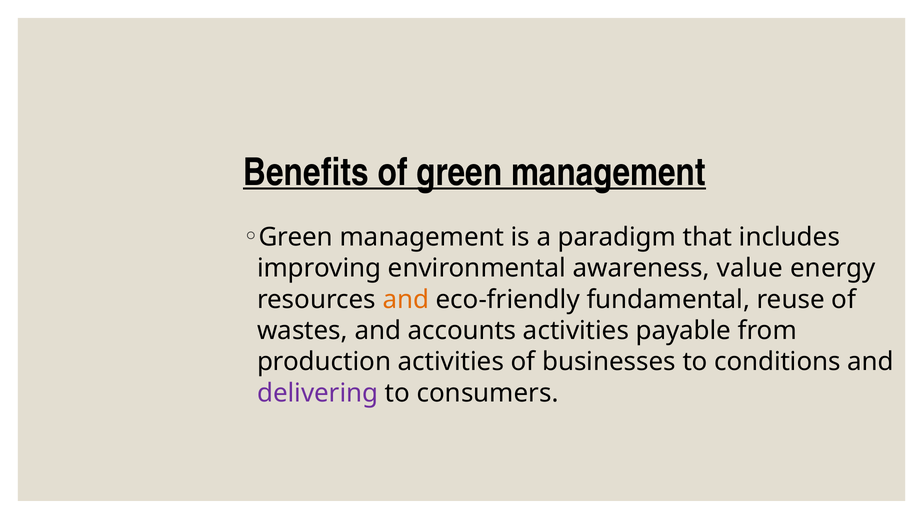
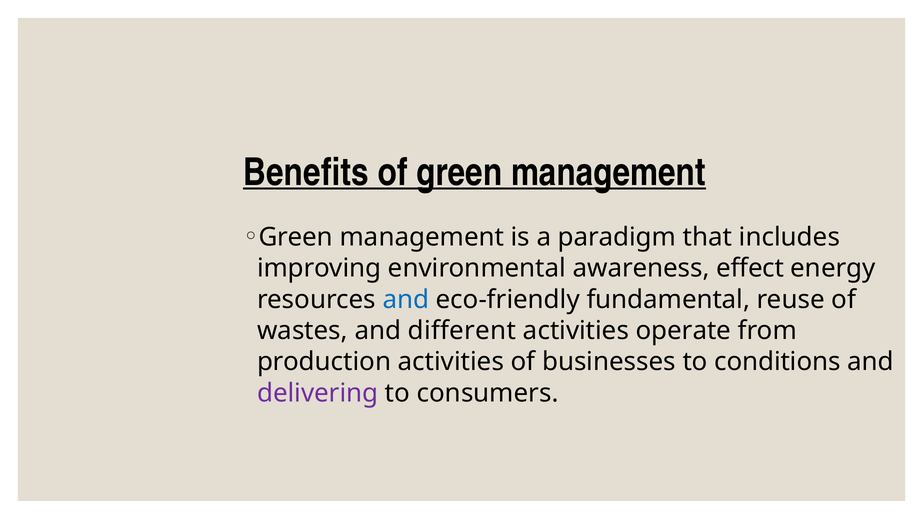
value: value -> effect (750, 268)
and colour: orange -> blue (406, 300)
accounts: accounts -> different (462, 331)
payable: payable -> operate (683, 331)
